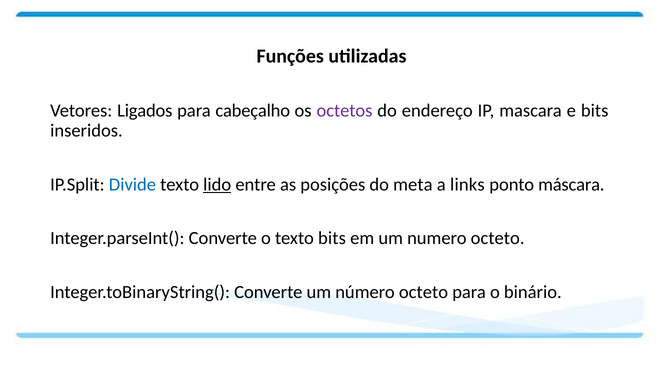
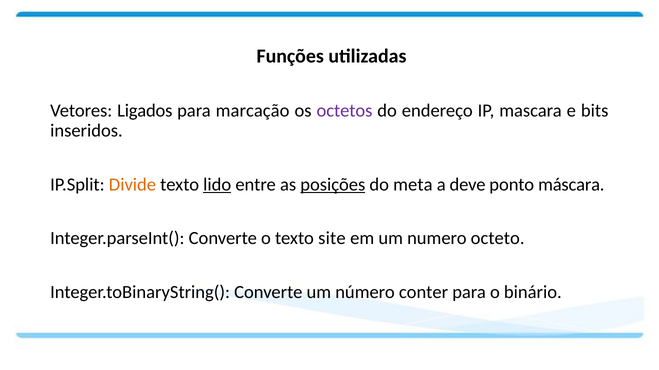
cabeçalho: cabeçalho -> marcação (253, 111)
Divide colour: blue -> orange (132, 185)
posições underline: none -> present (333, 185)
links: links -> deve (468, 185)
texto bits: bits -> site (332, 239)
número octeto: octeto -> conter (424, 293)
